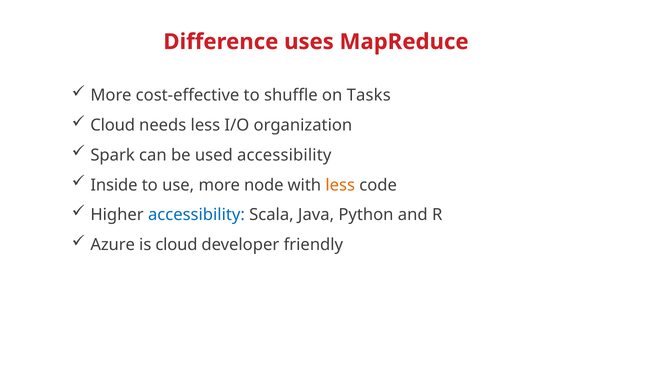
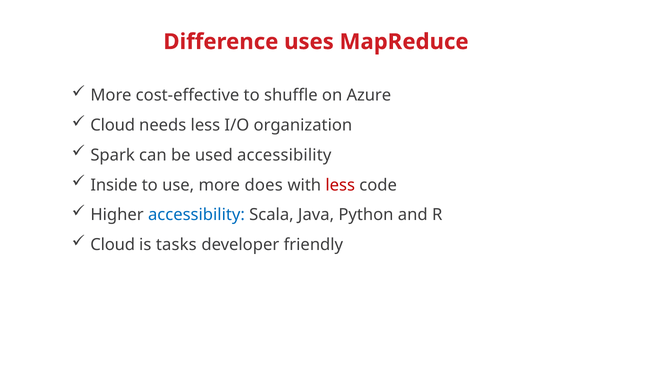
Tasks: Tasks -> Azure (369, 95)
node: node -> does (264, 185)
less colour: orange -> red (340, 185)
Azure: Azure -> Cloud (113, 245)
is cloud: cloud -> tasks (176, 245)
